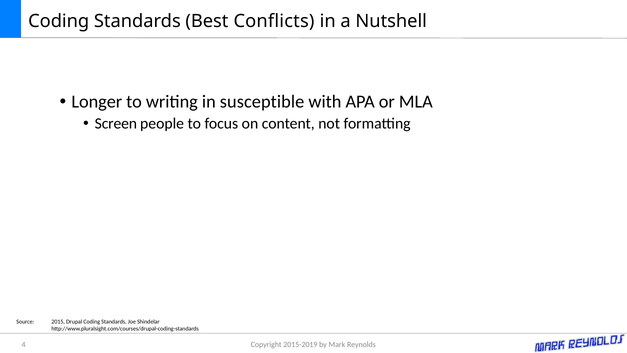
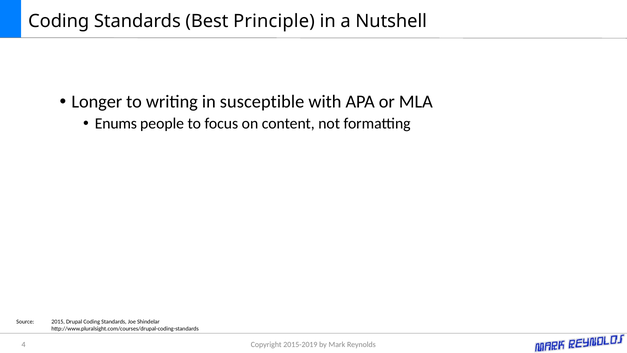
Conflicts: Conflicts -> Principle (274, 21)
Screen: Screen -> Enums (116, 123)
